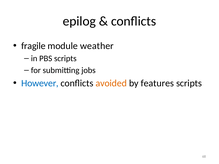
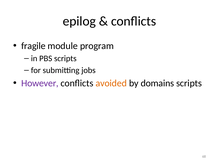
weather: weather -> program (97, 46)
However colour: blue -> purple (40, 83)
features: features -> domains (157, 83)
